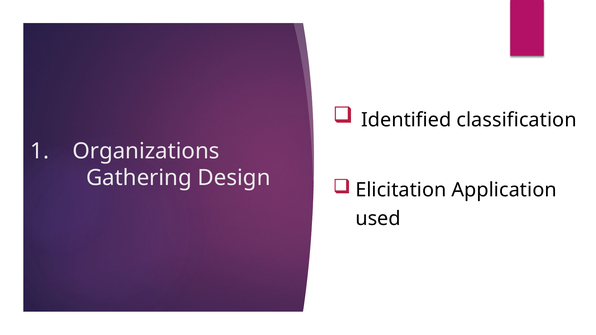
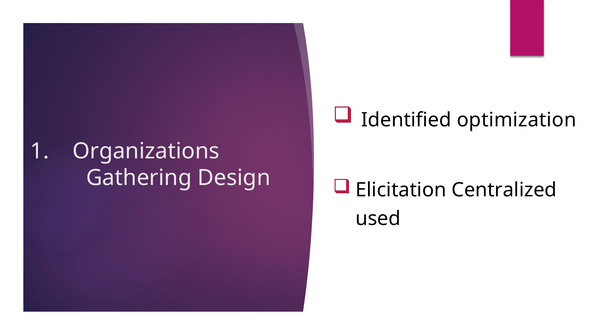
classification: classification -> optimization (517, 120)
Application: Application -> Centralized (504, 190)
